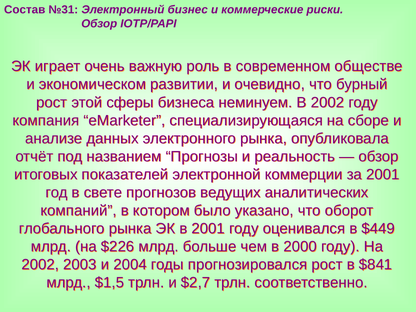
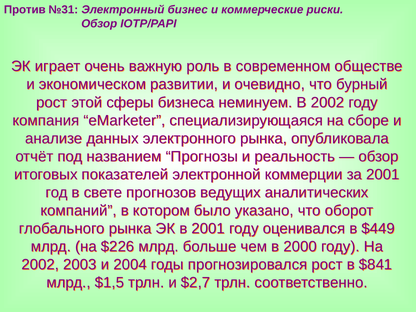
Состав: Состав -> Против (25, 10)
